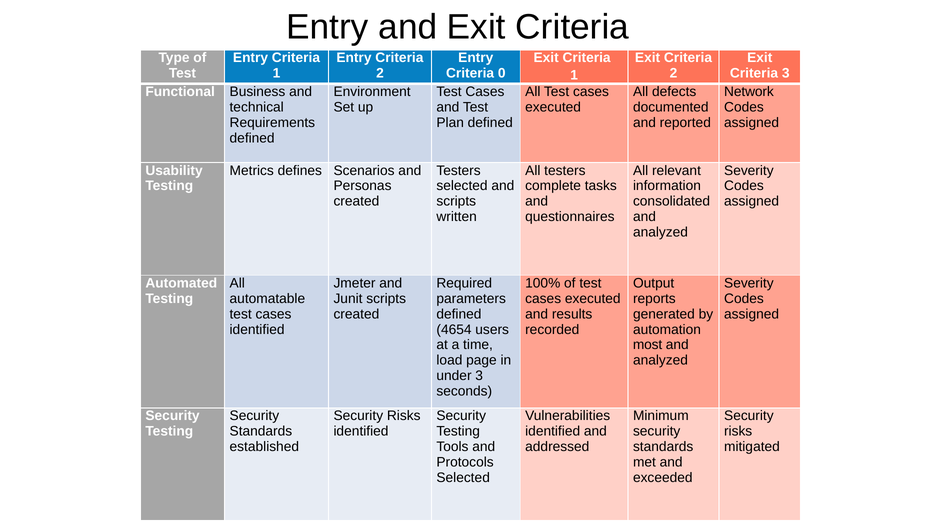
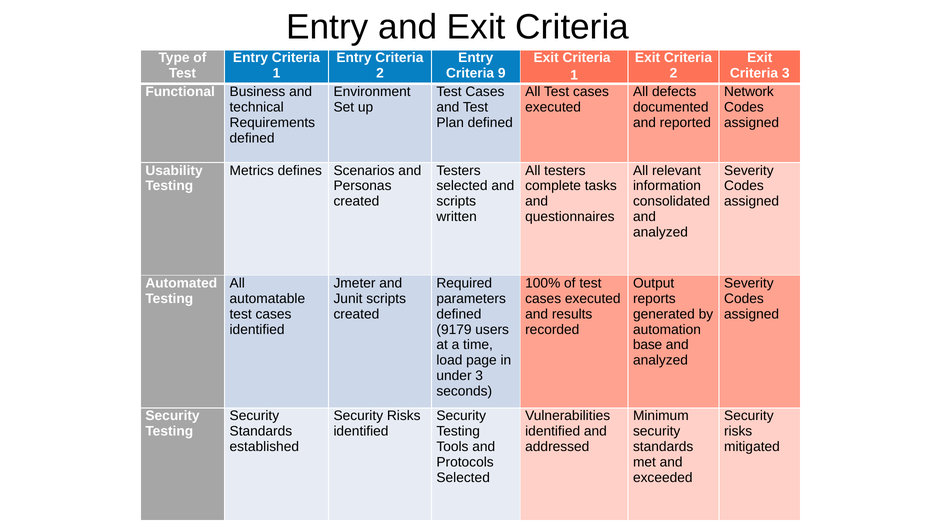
0: 0 -> 9 (502, 73)
4654: 4654 -> 9179 (454, 329)
most: most -> base (648, 344)
